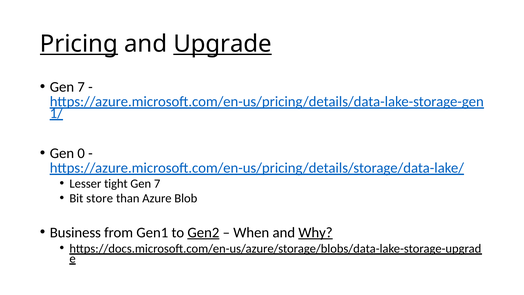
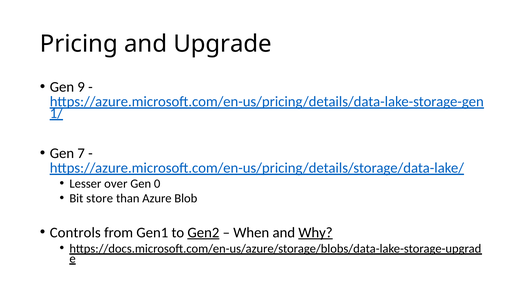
Pricing underline: present -> none (79, 44)
Upgrade underline: present -> none (223, 44)
7: 7 -> 9 (81, 87)
0: 0 -> 7 (81, 153)
tight: tight -> over (116, 184)
7: 7 -> 0 (157, 184)
Business: Business -> Controls (75, 232)
